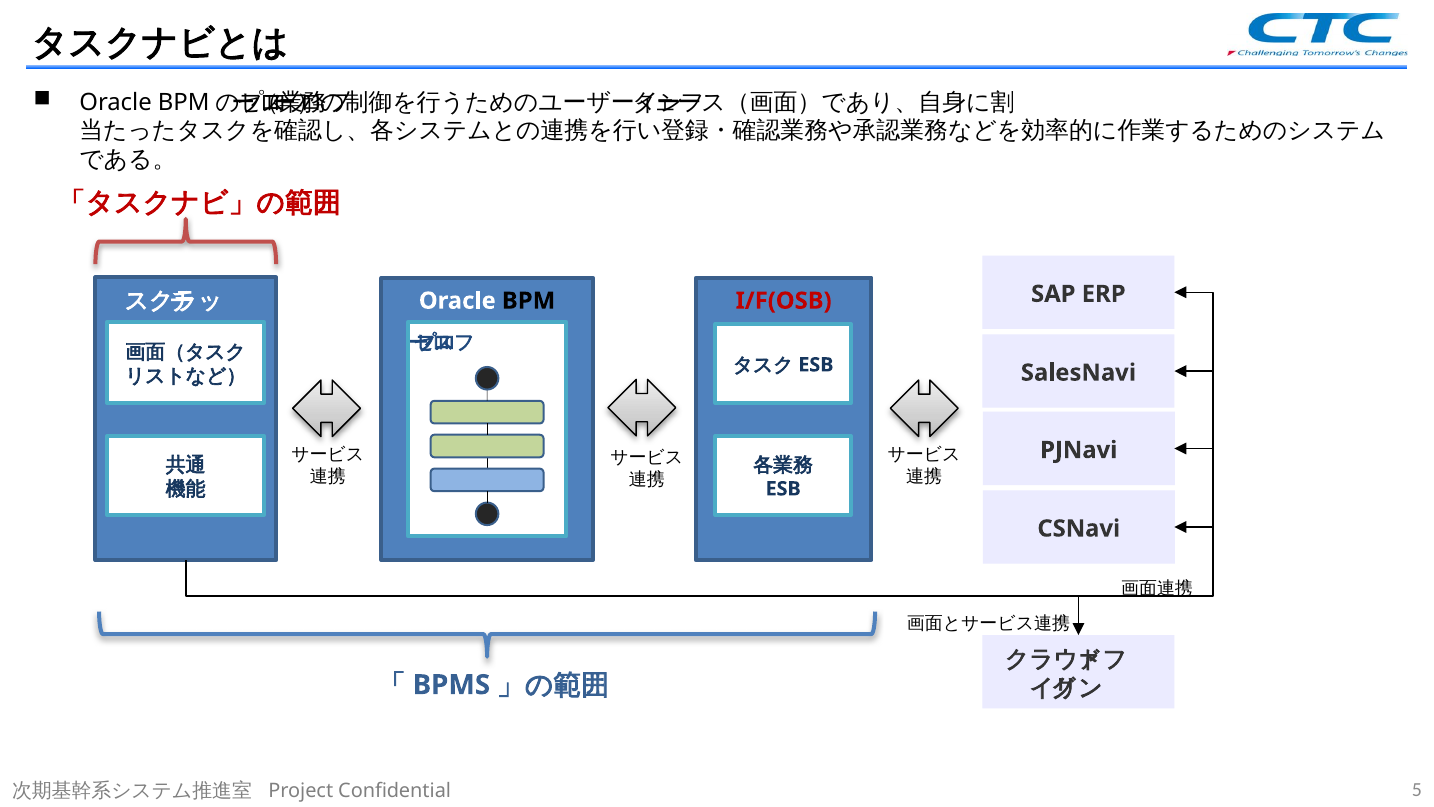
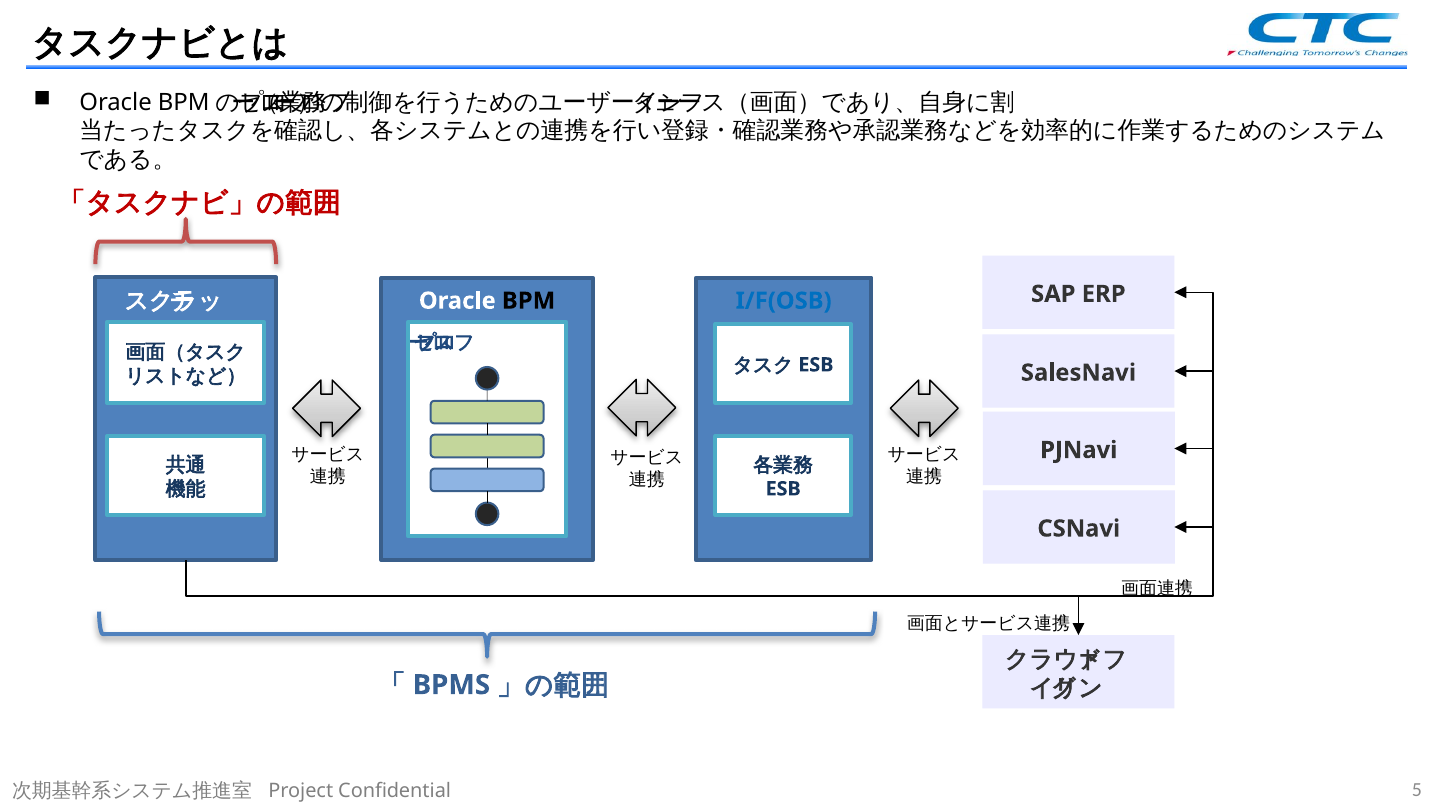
I/F(OSB colour: red -> blue (784, 301)
